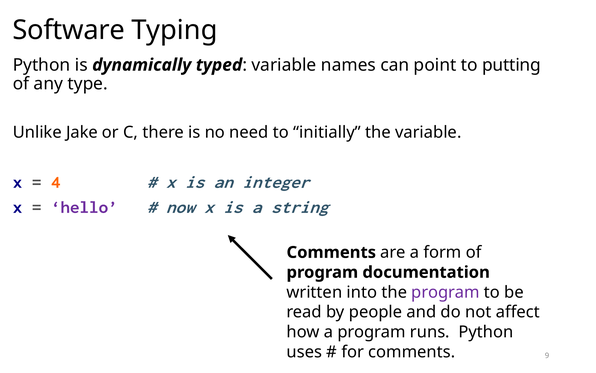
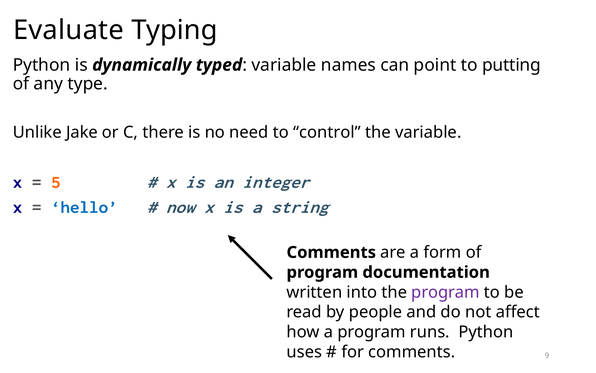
Software: Software -> Evaluate (68, 30)
initially: initially -> control (327, 132)
4: 4 -> 5 (56, 182)
hello colour: purple -> blue (84, 207)
